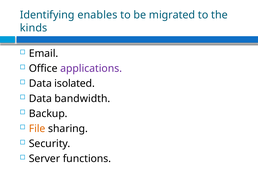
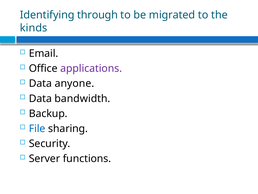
enables: enables -> through (98, 15)
isolated: isolated -> anyone (74, 83)
File colour: orange -> blue (37, 128)
